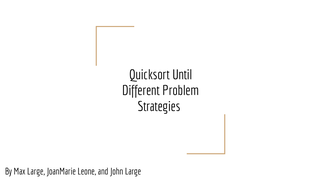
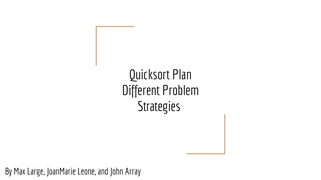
Until: Until -> Plan (182, 75)
John Large: Large -> Array (133, 172)
